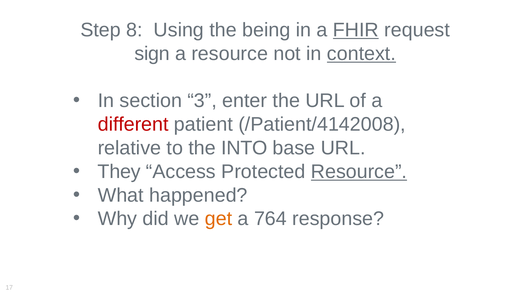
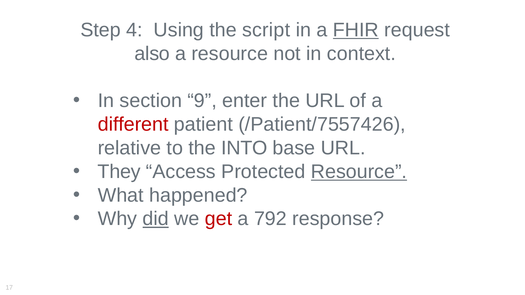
8: 8 -> 4 (135, 30)
being: being -> script (266, 30)
sign: sign -> also (152, 54)
context underline: present -> none (361, 54)
3: 3 -> 9 (202, 101)
/Patient/4142008: /Patient/4142008 -> /Patient/7557426 (322, 125)
did underline: none -> present (156, 219)
get colour: orange -> red (219, 219)
764: 764 -> 792 (270, 219)
